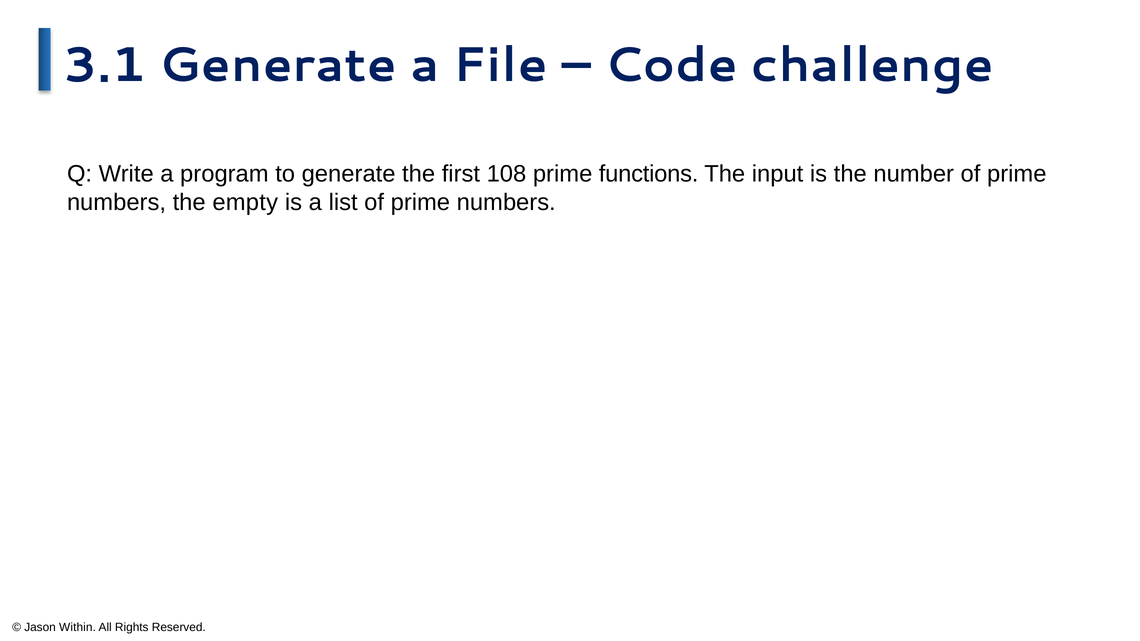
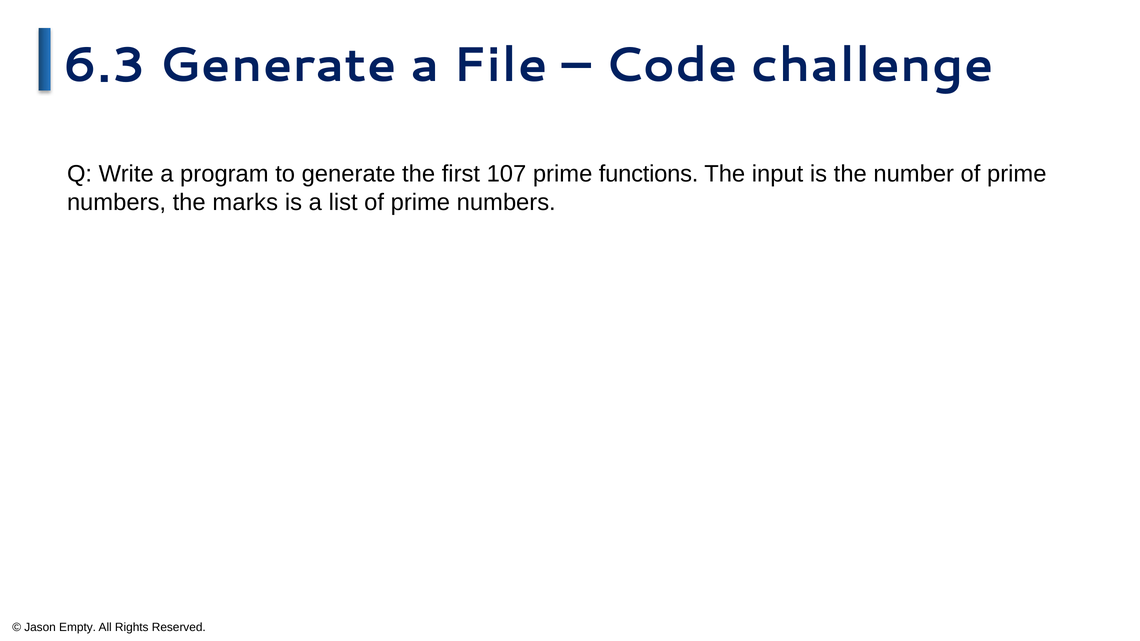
3.1: 3.1 -> 6.3 (104, 65)
108: 108 -> 107 (506, 174)
empty: empty -> marks (245, 203)
Within: Within -> Empty (78, 628)
